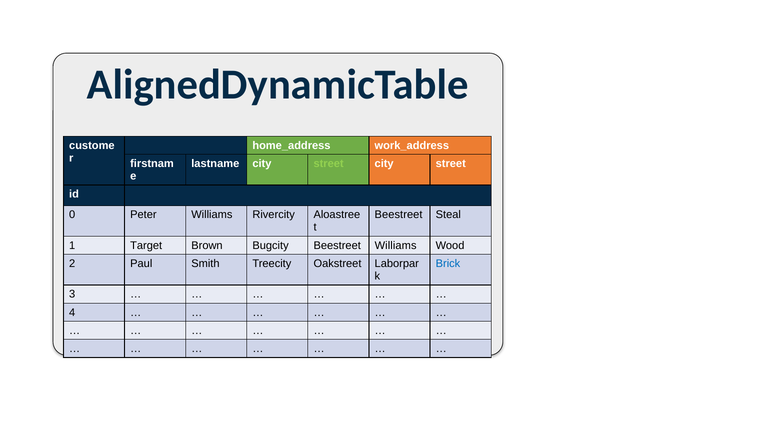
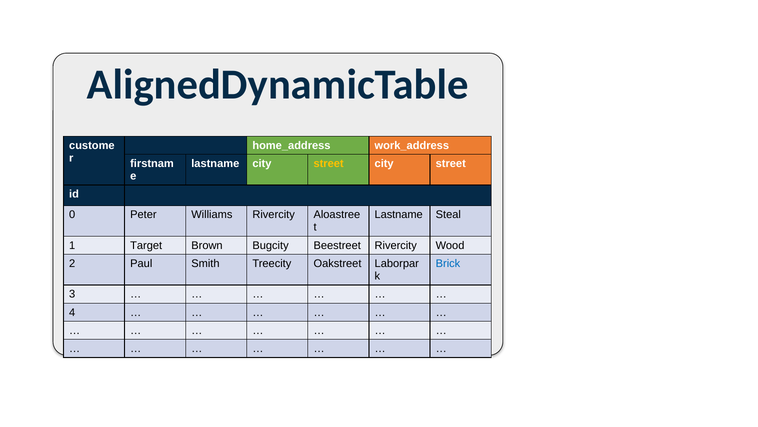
street colour: light green -> yellow (329, 163)
Beestreet: Beestreet -> Lastname (399, 215)
Beestreet Williams: Williams -> Rivercity (396, 245)
